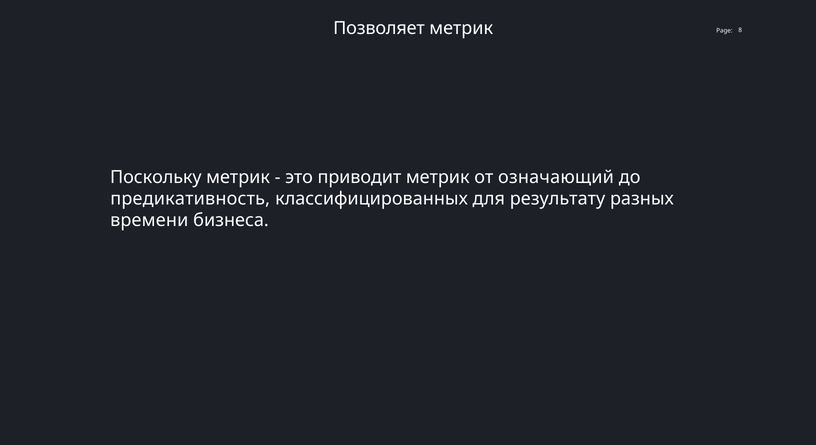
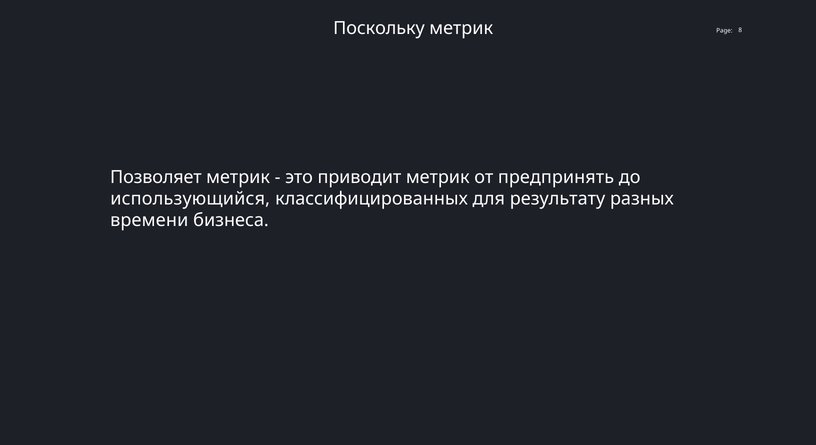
Позволяет: Позволяет -> Поскольку (379, 29)
Поскольку: Поскольку -> Позволяет (156, 177)
означающий: означающий -> предпринять (556, 177)
предикативность: предикативность -> использующийся (190, 199)
